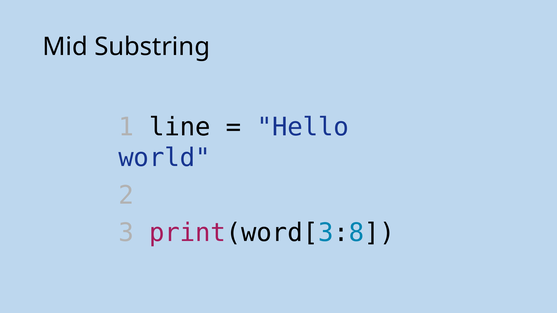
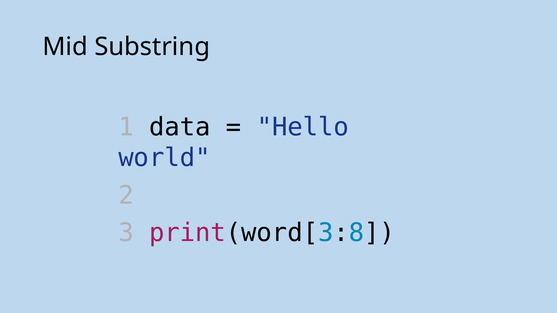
line: line -> data (180, 127)
